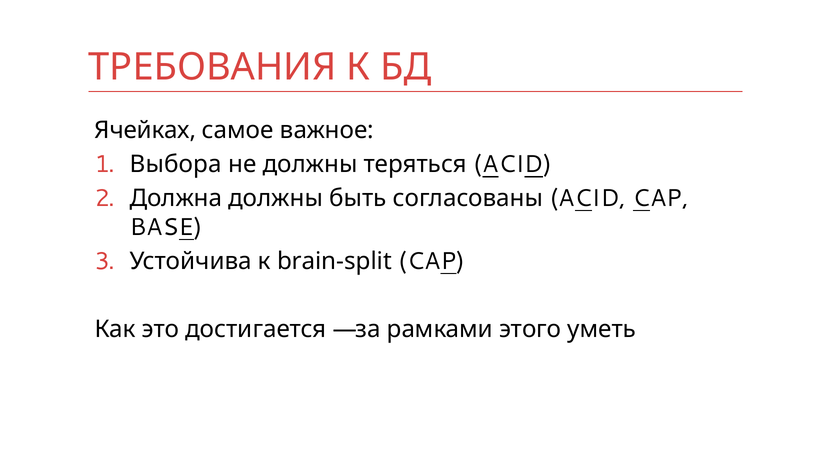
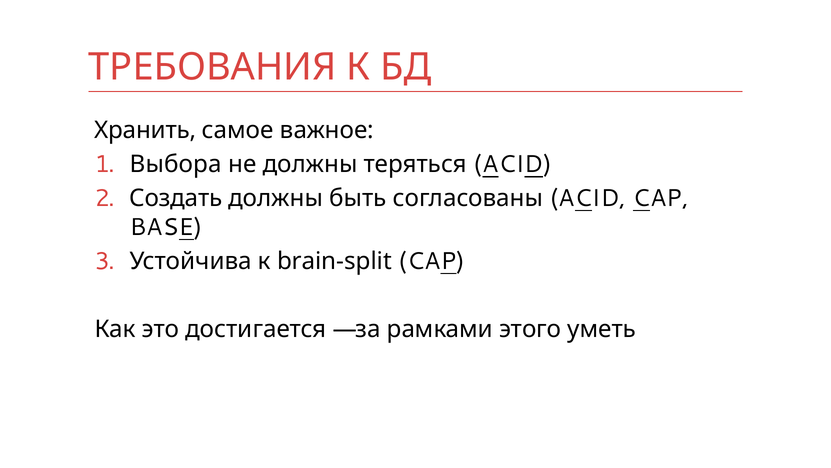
Ячейках: Ячейках -> Хранить (145, 130)
Должна: Должна -> Создать (176, 198)
